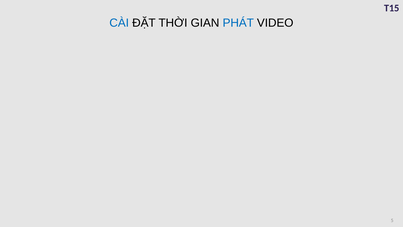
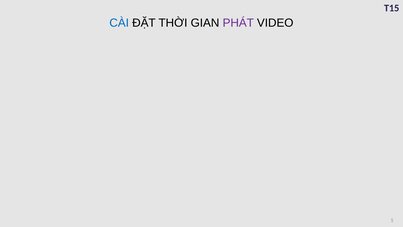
PHÁT colour: blue -> purple (238, 23)
